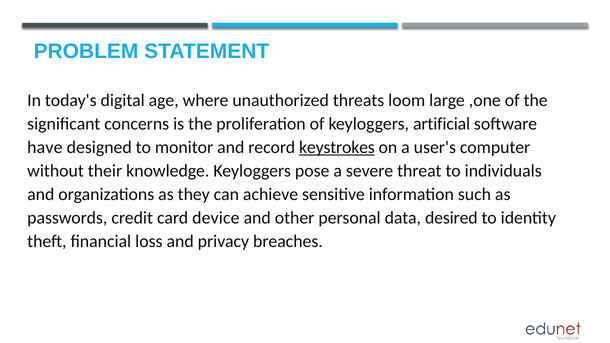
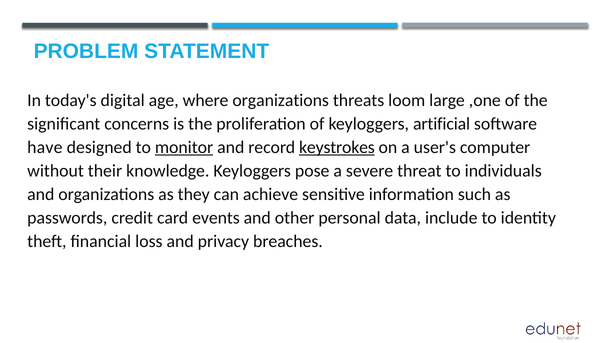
where unauthorized: unauthorized -> organizations (281, 101)
monitor underline: none -> present (184, 148)
device: device -> events (216, 218)
desired: desired -> include (451, 218)
